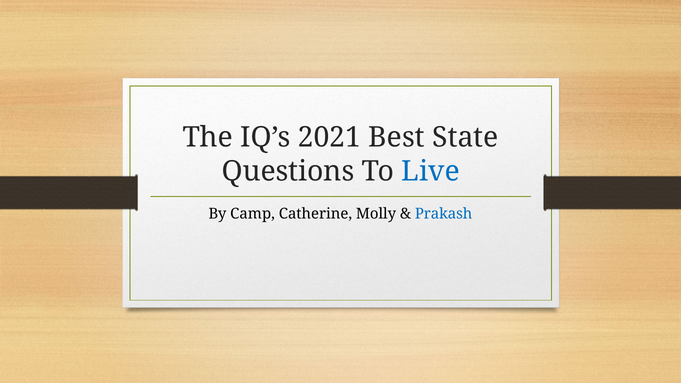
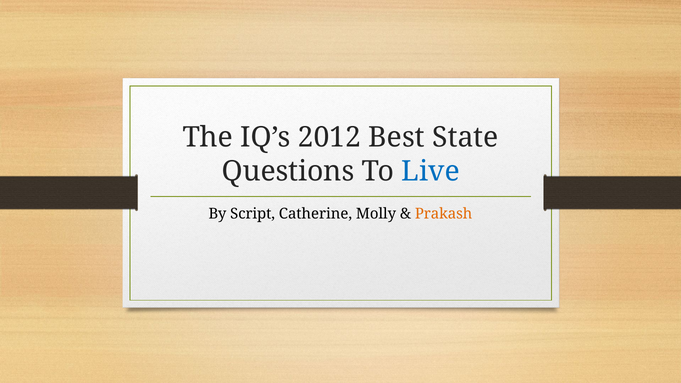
2021: 2021 -> 2012 (329, 138)
Camp: Camp -> Script (253, 214)
Prakash colour: blue -> orange (444, 214)
